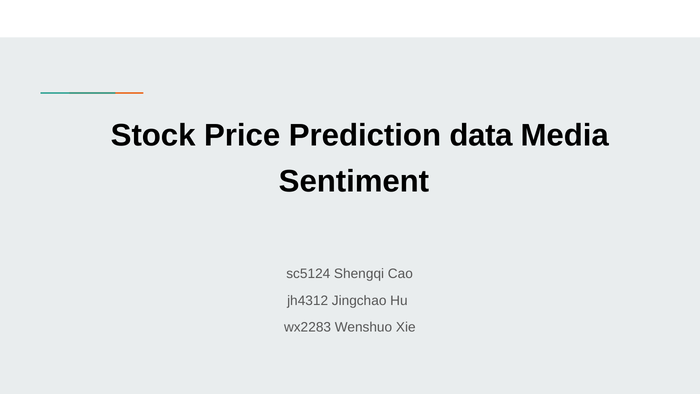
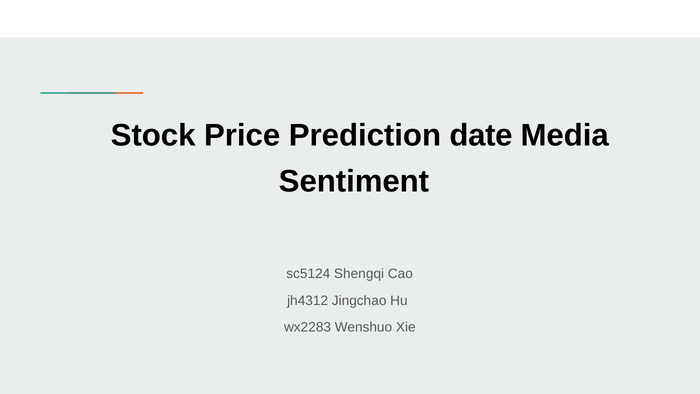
data: data -> date (481, 135)
